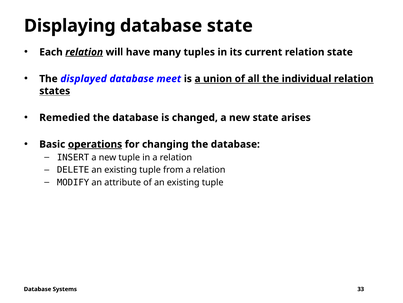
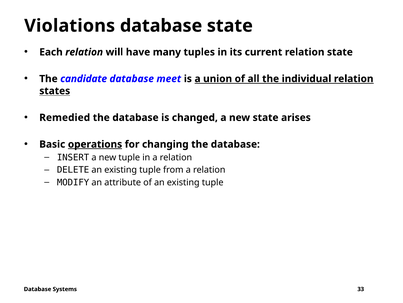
Displaying: Displaying -> Violations (70, 26)
relation underline: present -> none (84, 52)
displayed: displayed -> candidate (84, 79)
